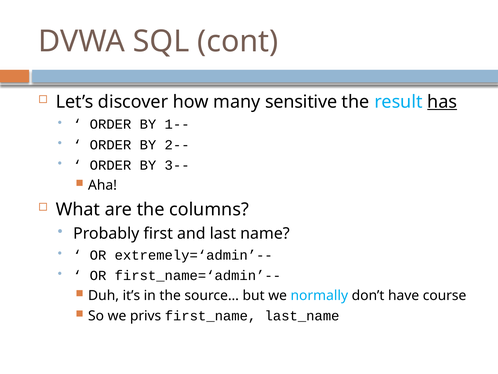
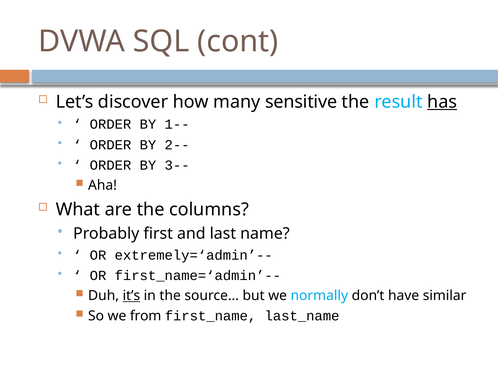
it’s underline: none -> present (131, 295)
course: course -> similar (445, 295)
privs: privs -> from (146, 315)
